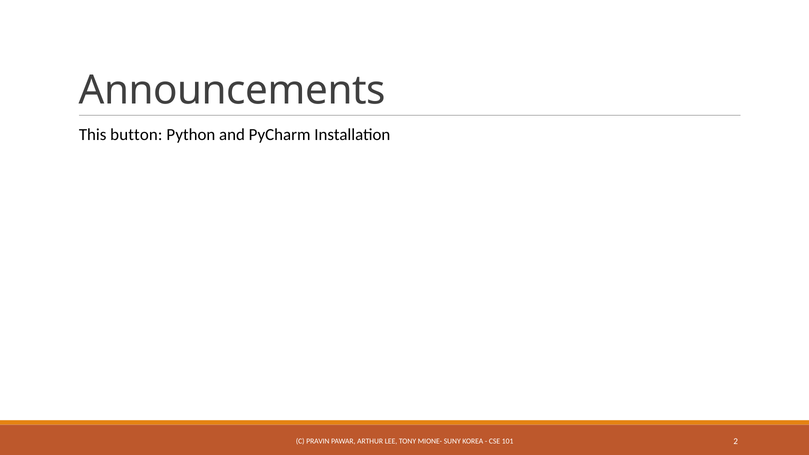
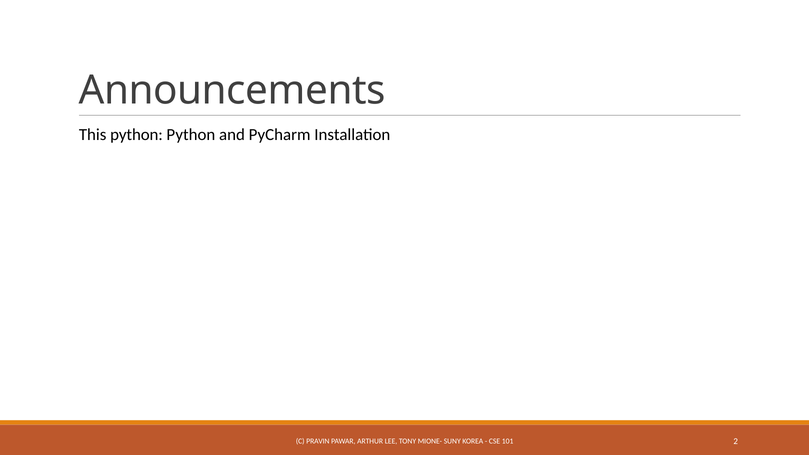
This button: button -> python (136, 135)
